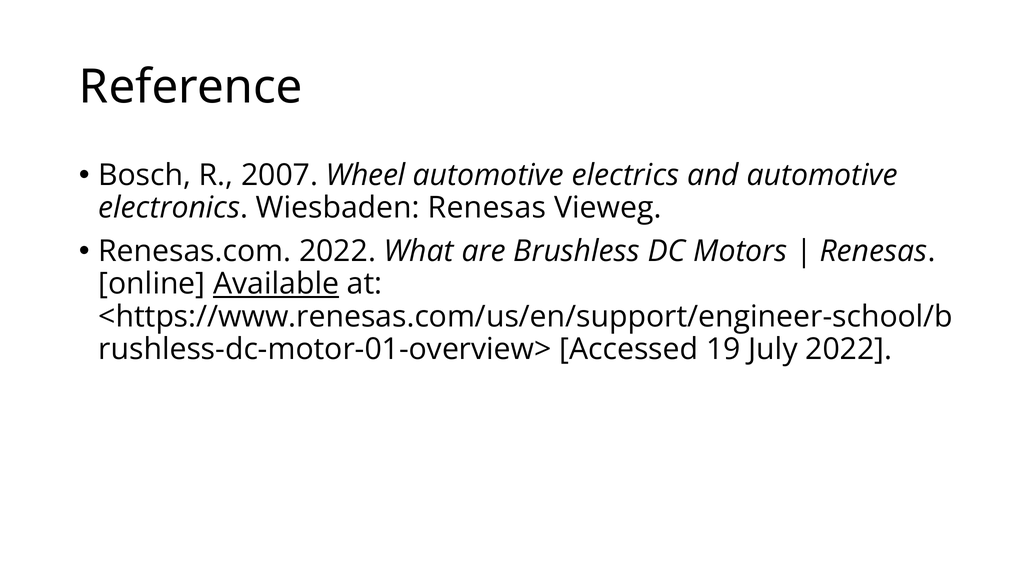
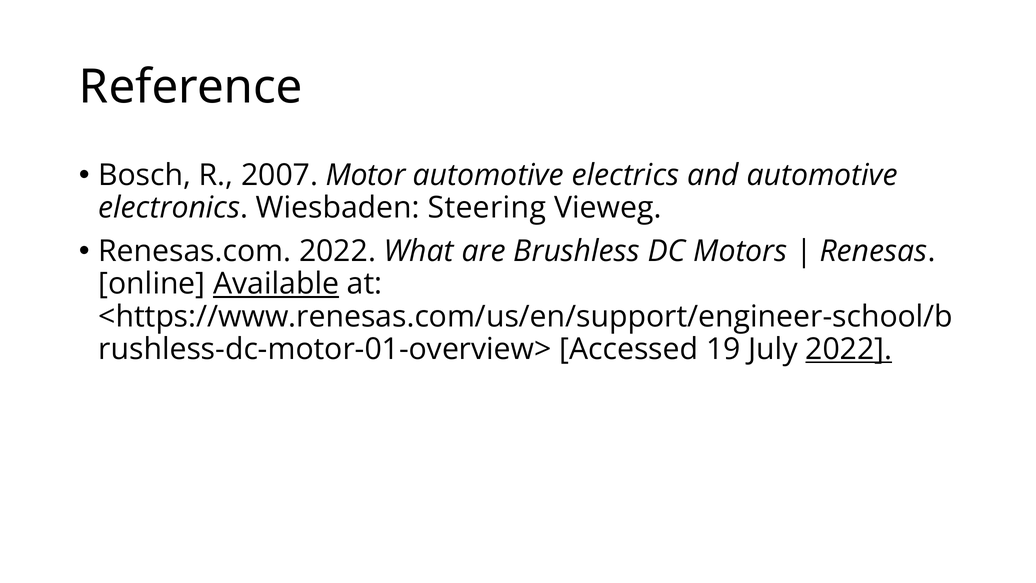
Wheel: Wheel -> Motor (366, 175)
Wiesbaden Renesas: Renesas -> Steering (487, 208)
2022 underline: none -> present (849, 349)
